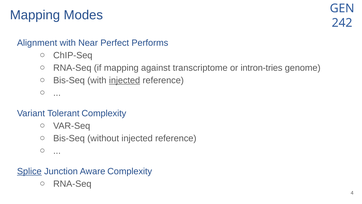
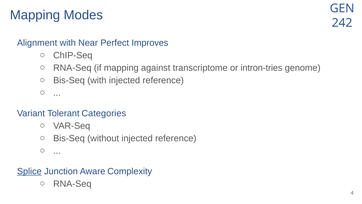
Performs: Performs -> Improves (150, 43)
injected underline: present -> none (125, 80)
Tolerant Complexity: Complexity -> Categories (104, 113)
